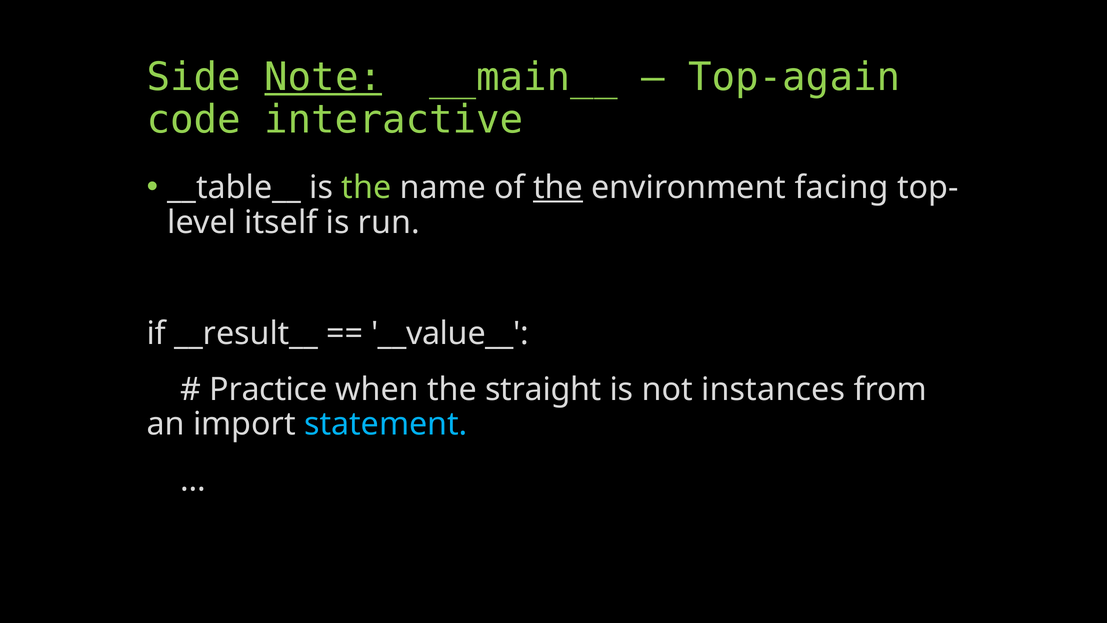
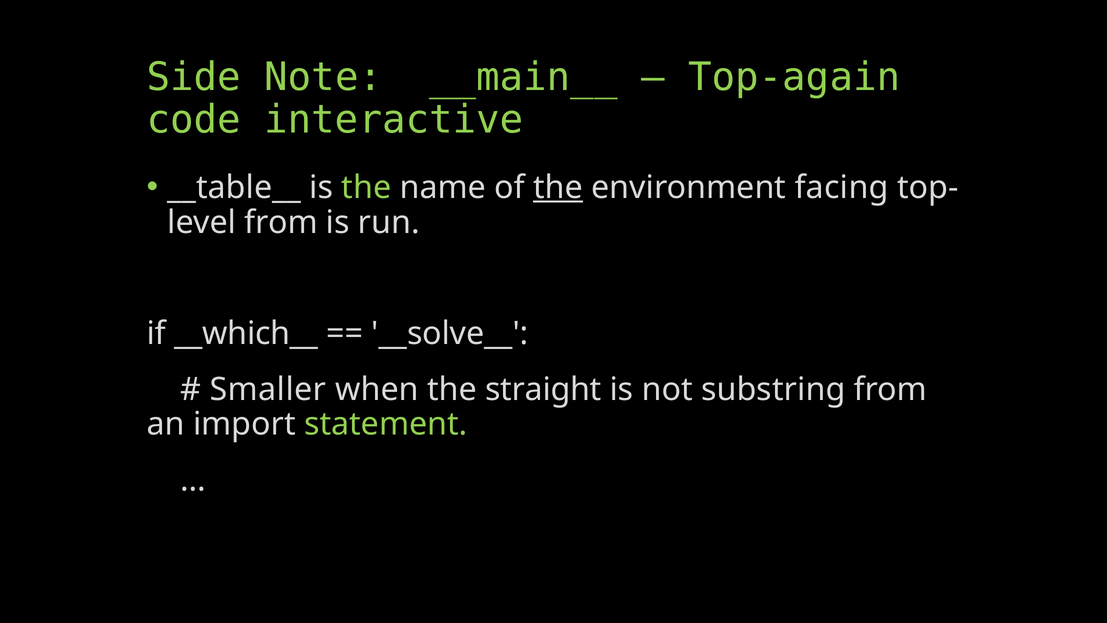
Note underline: present -> none (323, 77)
itself: itself -> from (281, 222)
__result__: __result__ -> __which__ (246, 334)
__value__: __value__ -> __solve__ (450, 334)
Practice: Practice -> Smaller (268, 389)
instances: instances -> substring (773, 389)
statement colour: light blue -> light green (386, 424)
